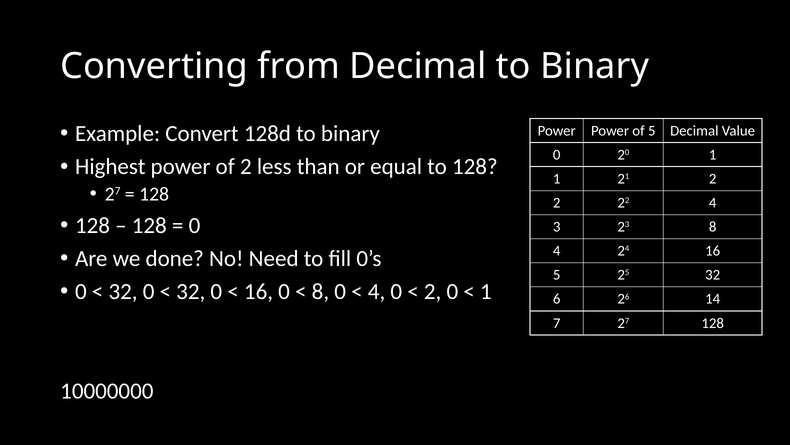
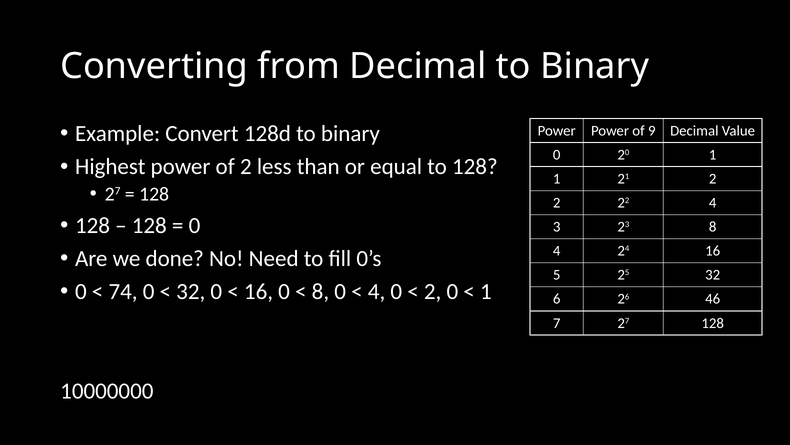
of 5: 5 -> 9 (652, 130)
32: 32 -> 74 (123, 291)
14: 14 -> 46 (713, 299)
